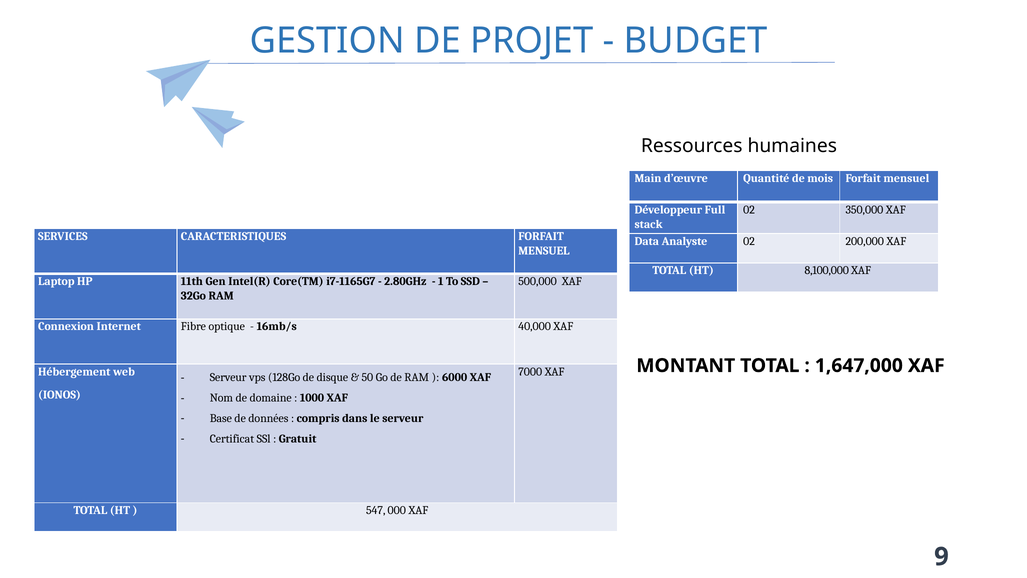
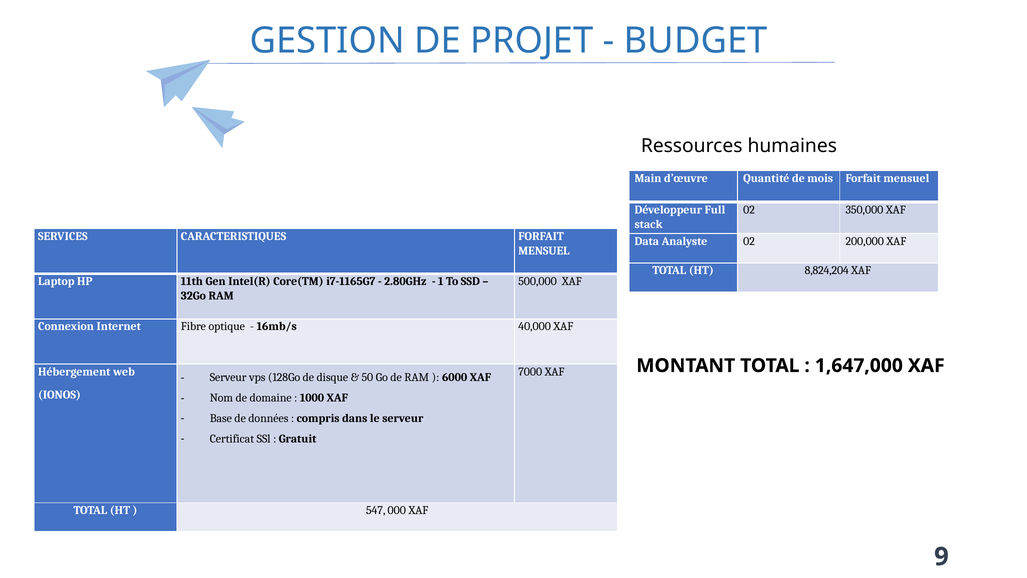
8,100,000: 8,100,000 -> 8,824,204 (827, 270)
